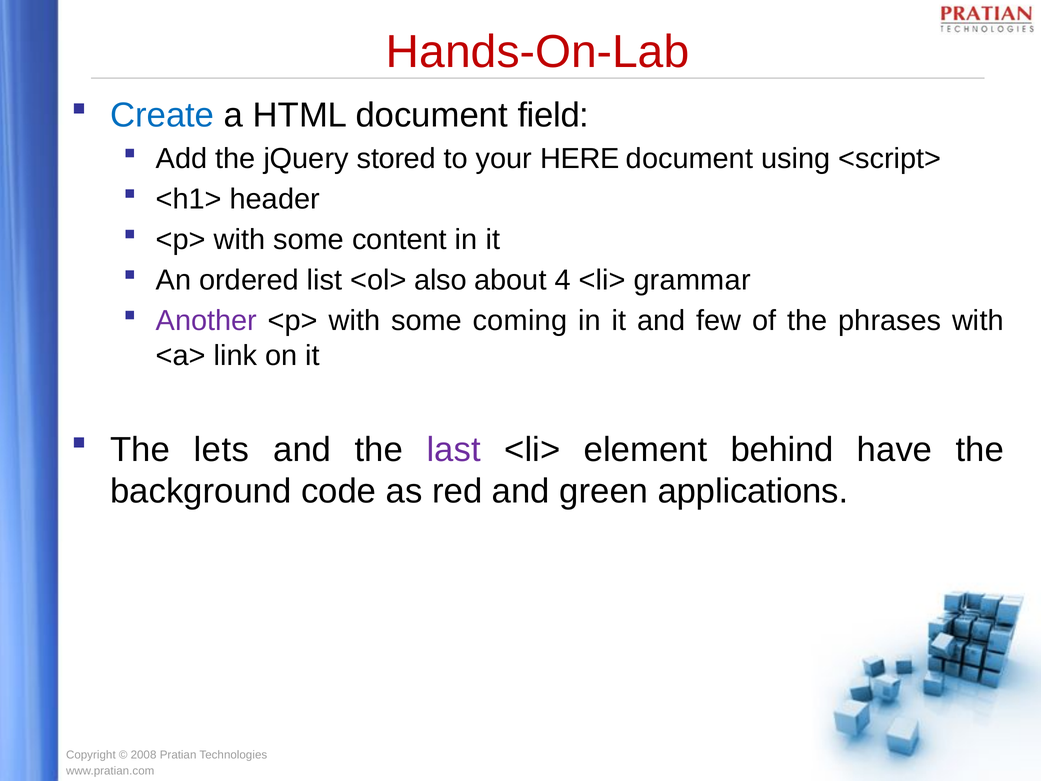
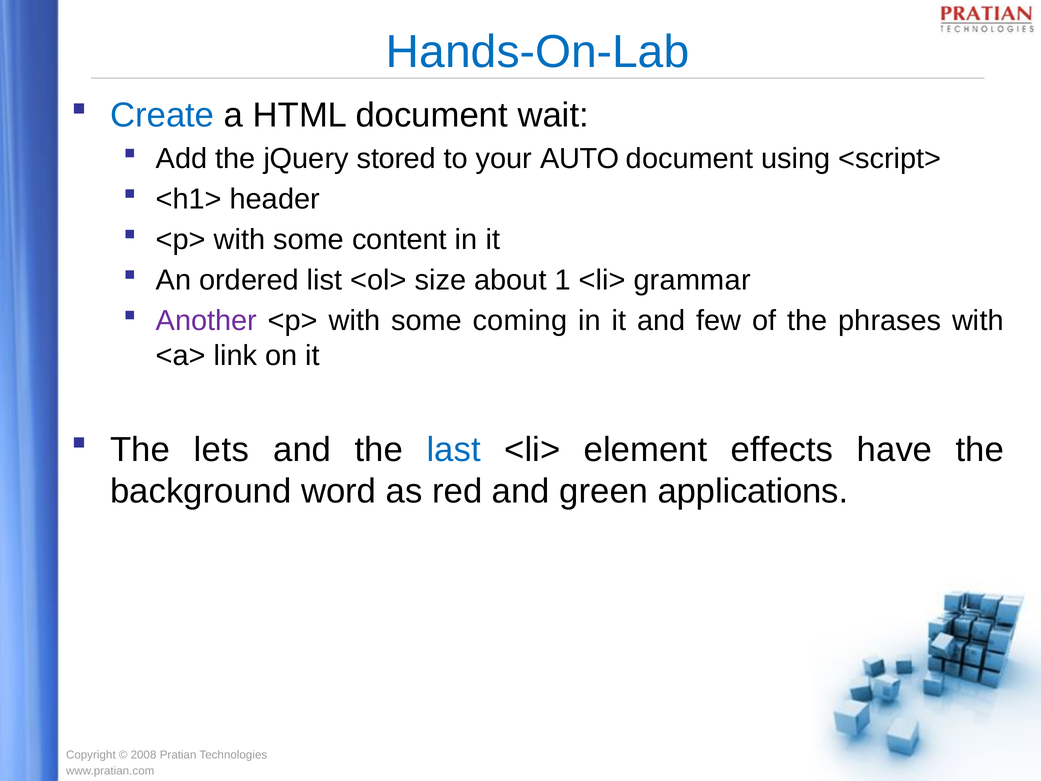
Hands-On-Lab colour: red -> blue (538, 52)
field: field -> wait (553, 115)
HERE: HERE -> AUTO (580, 159)
also: also -> size (440, 280)
4: 4 -> 1 (563, 280)
last colour: purple -> blue (454, 450)
behind: behind -> effects (782, 450)
code: code -> word (339, 491)
